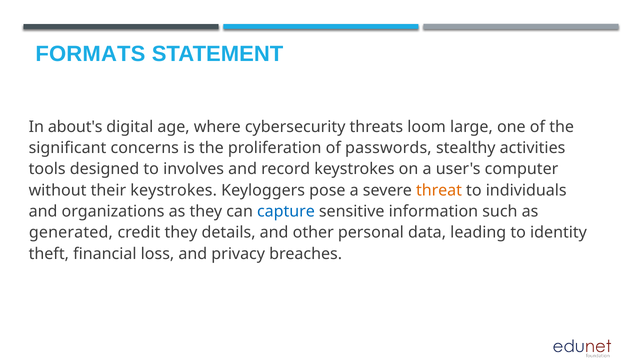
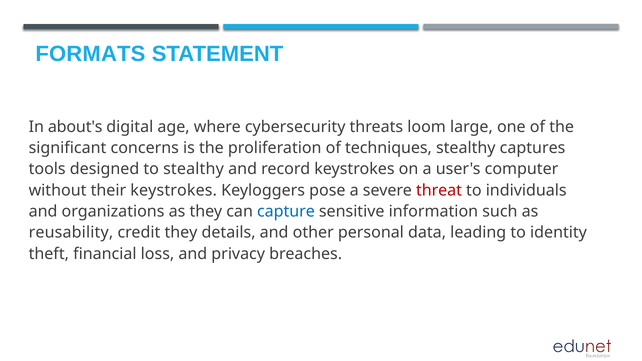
passwords: passwords -> techniques (389, 148)
activities: activities -> captures (533, 148)
to involves: involves -> stealthy (193, 169)
threat colour: orange -> red (439, 190)
generated: generated -> reusability (71, 233)
